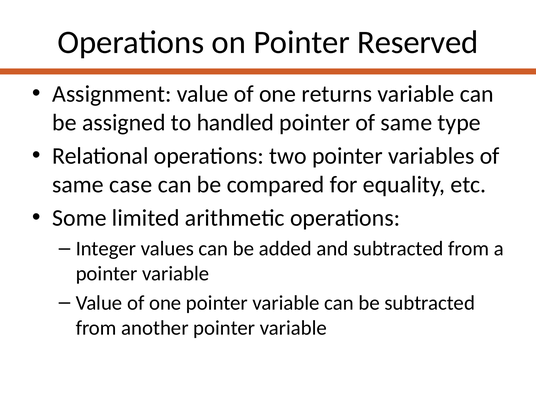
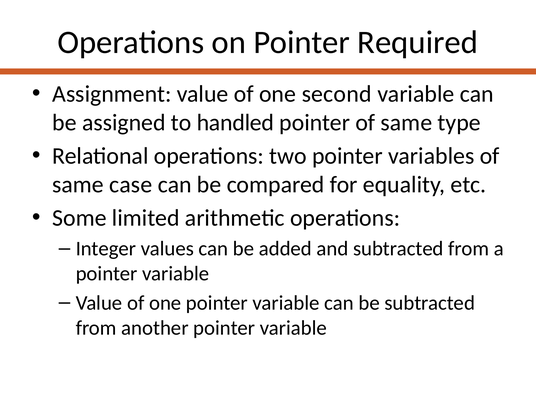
Reserved: Reserved -> Required (418, 43)
returns: returns -> second (337, 94)
